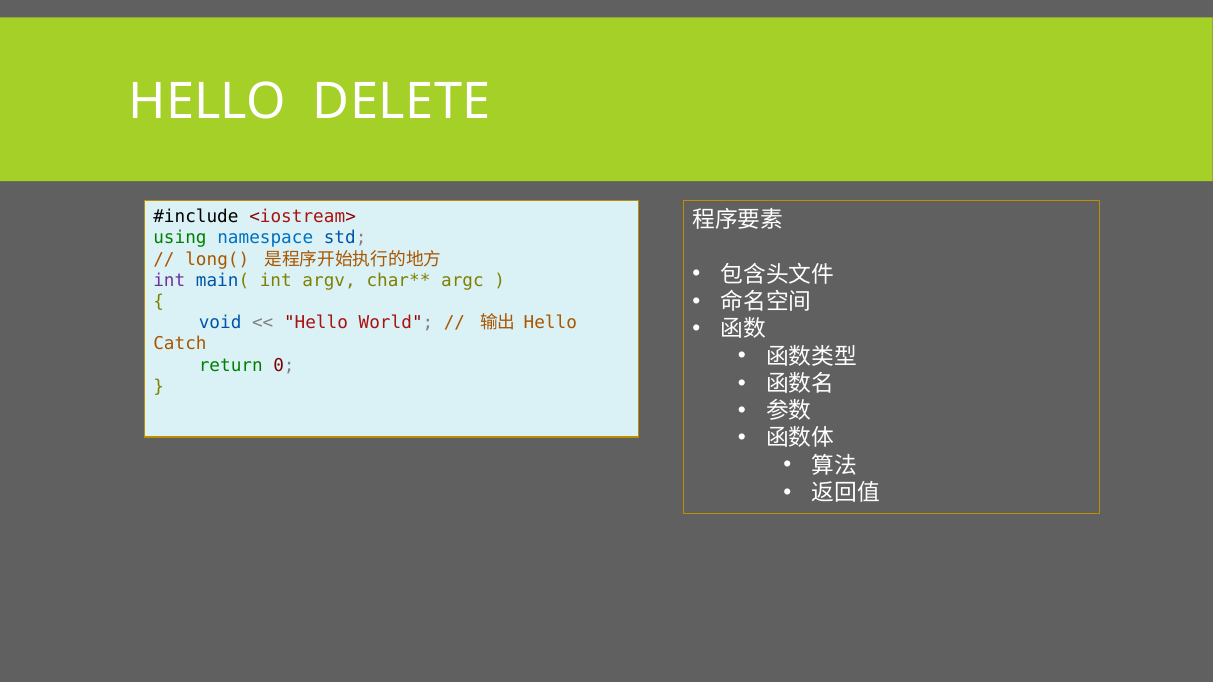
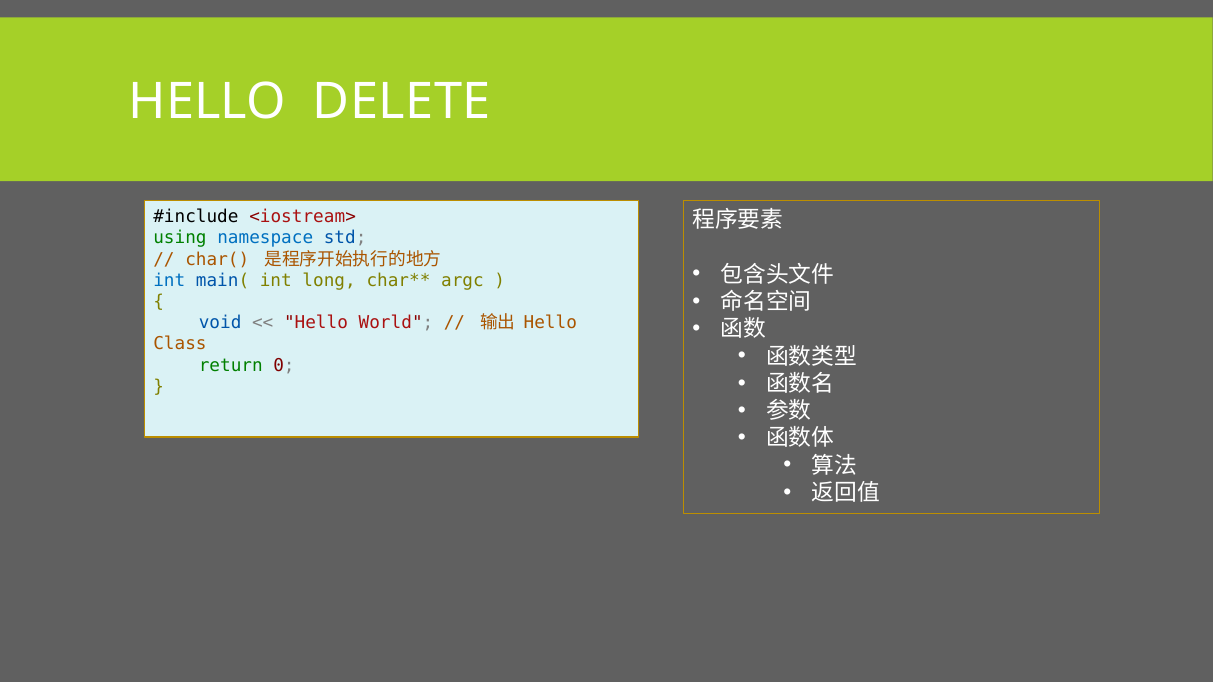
long(: long( -> char( (217, 259)
int colour: purple -> blue (169, 281)
argv: argv -> long (329, 281)
Catch: Catch -> Class (180, 344)
